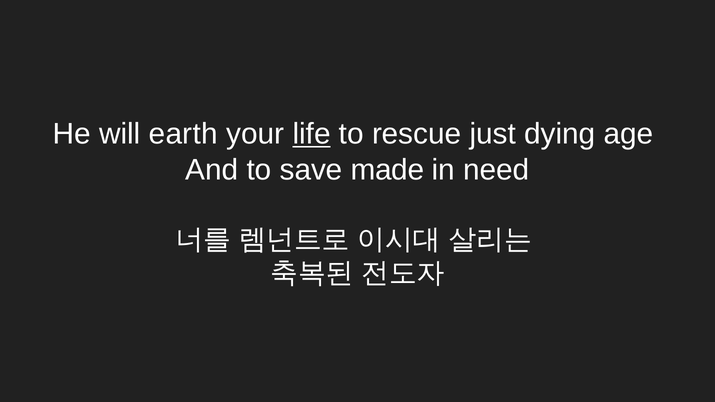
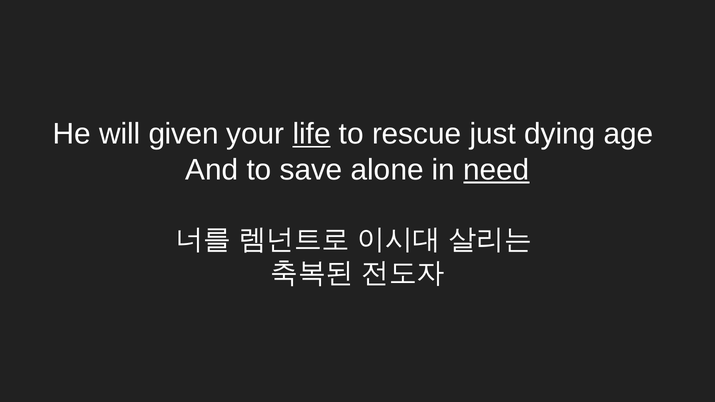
earth: earth -> given (184, 134)
made: made -> alone (387, 170)
need underline: none -> present (496, 170)
